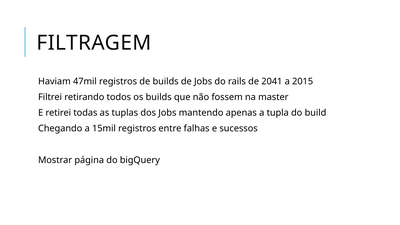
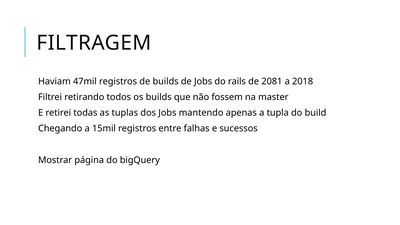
2041: 2041 -> 2081 (272, 81)
2015: 2015 -> 2018 (303, 81)
